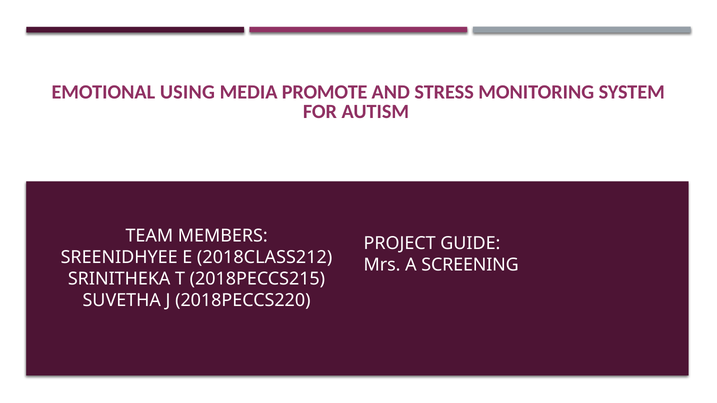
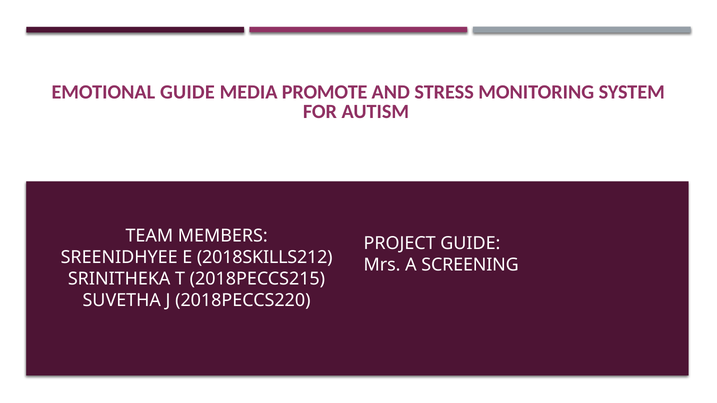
EMOTIONAL USING: USING -> GUIDE (187, 92)
2018CLASS212: 2018CLASS212 -> 2018SKILLS212 (265, 258)
